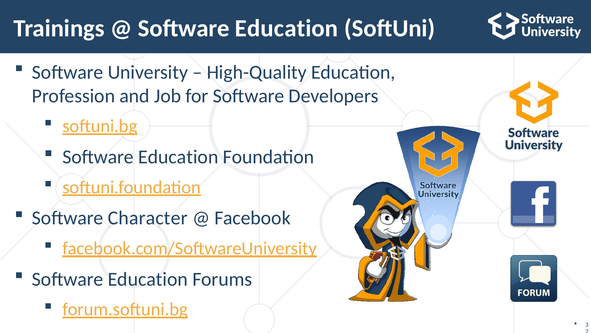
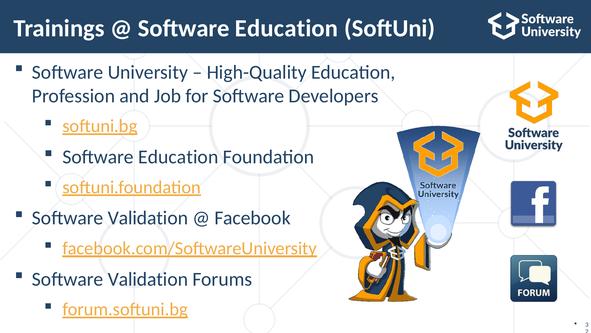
Character: Character -> Validation (148, 218)
Education: Education -> Validation (148, 279)
